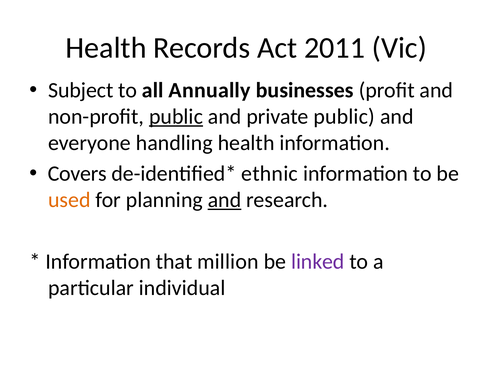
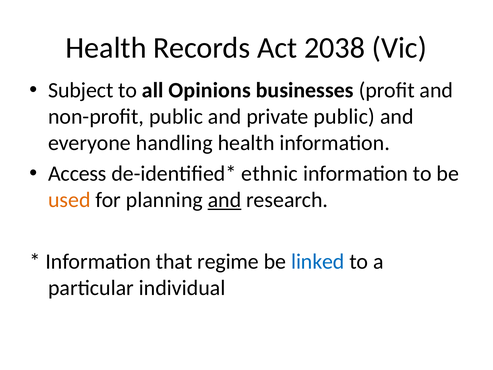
2011: 2011 -> 2038 (335, 48)
Annually: Annually -> Opinions (210, 90)
public underline: present -> none (176, 117)
Covers: Covers -> Access (77, 174)
million: million -> regime (228, 261)
linked colour: purple -> blue (318, 261)
